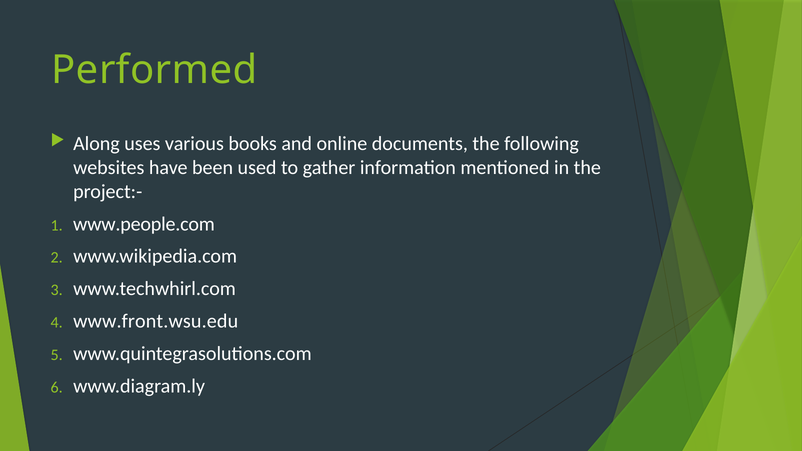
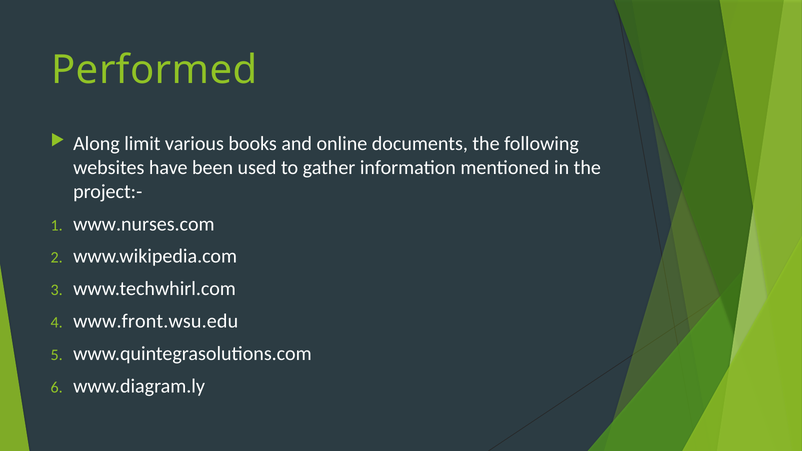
uses: uses -> limit (142, 143)
www.people.com: www.people.com -> www.nurses.com (144, 224)
